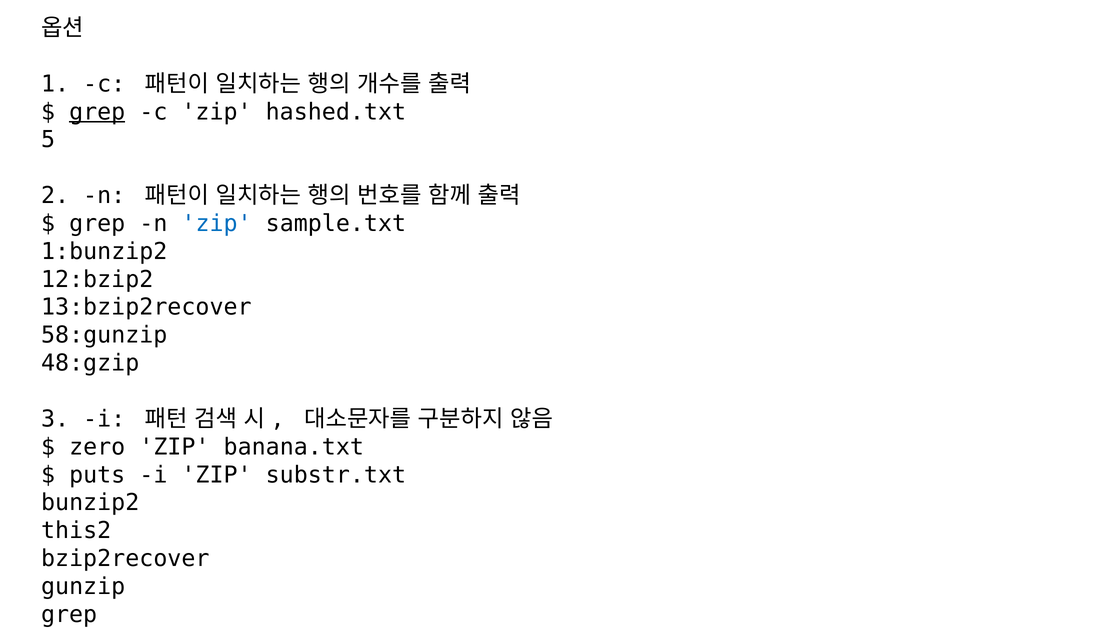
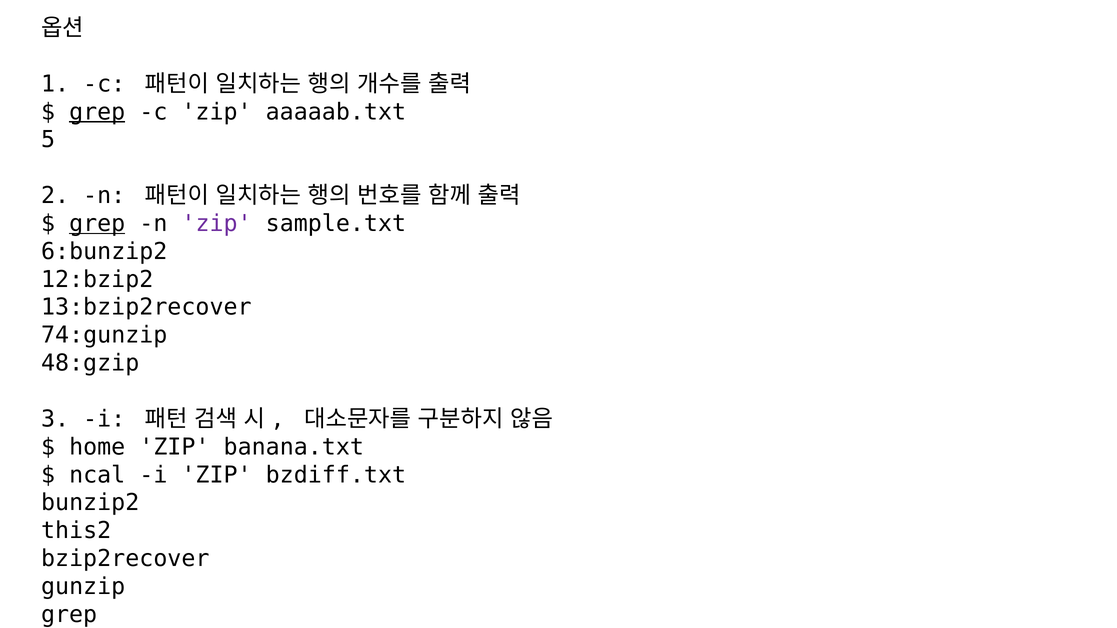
hashed.txt: hashed.txt -> aaaaab.txt (336, 112)
grep underline: none -> present (97, 224)
zip colour: blue -> purple (217, 224)
1:bunzip2: 1:bunzip2 -> 6:bunzip2 (104, 252)
58:gunzip: 58:gunzip -> 74:gunzip (104, 335)
zero: zero -> home (97, 447)
puts: puts -> ncal (97, 475)
substr.txt: substr.txt -> bzdiff.txt (336, 475)
